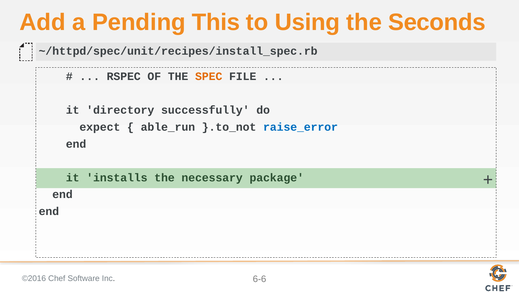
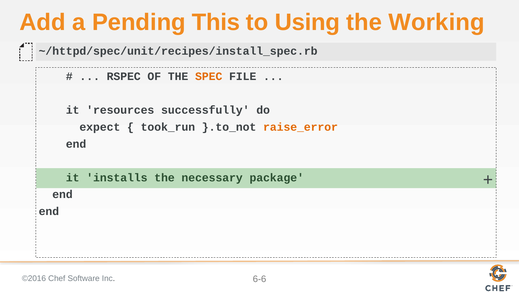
Seconds: Seconds -> Working (437, 22)
directory: directory -> resources (120, 110)
able_run: able_run -> took_run (168, 127)
raise_error colour: blue -> orange (301, 127)
